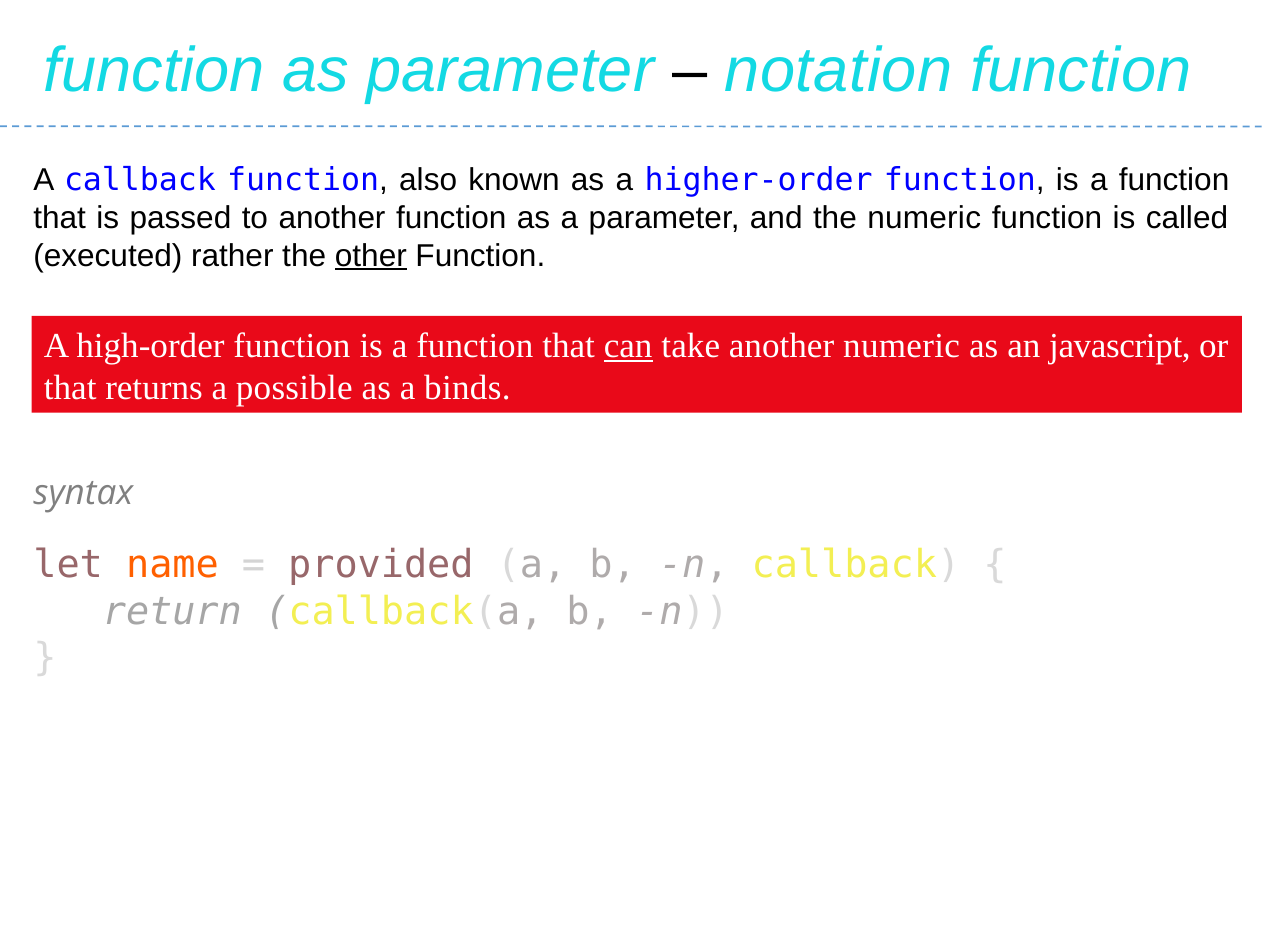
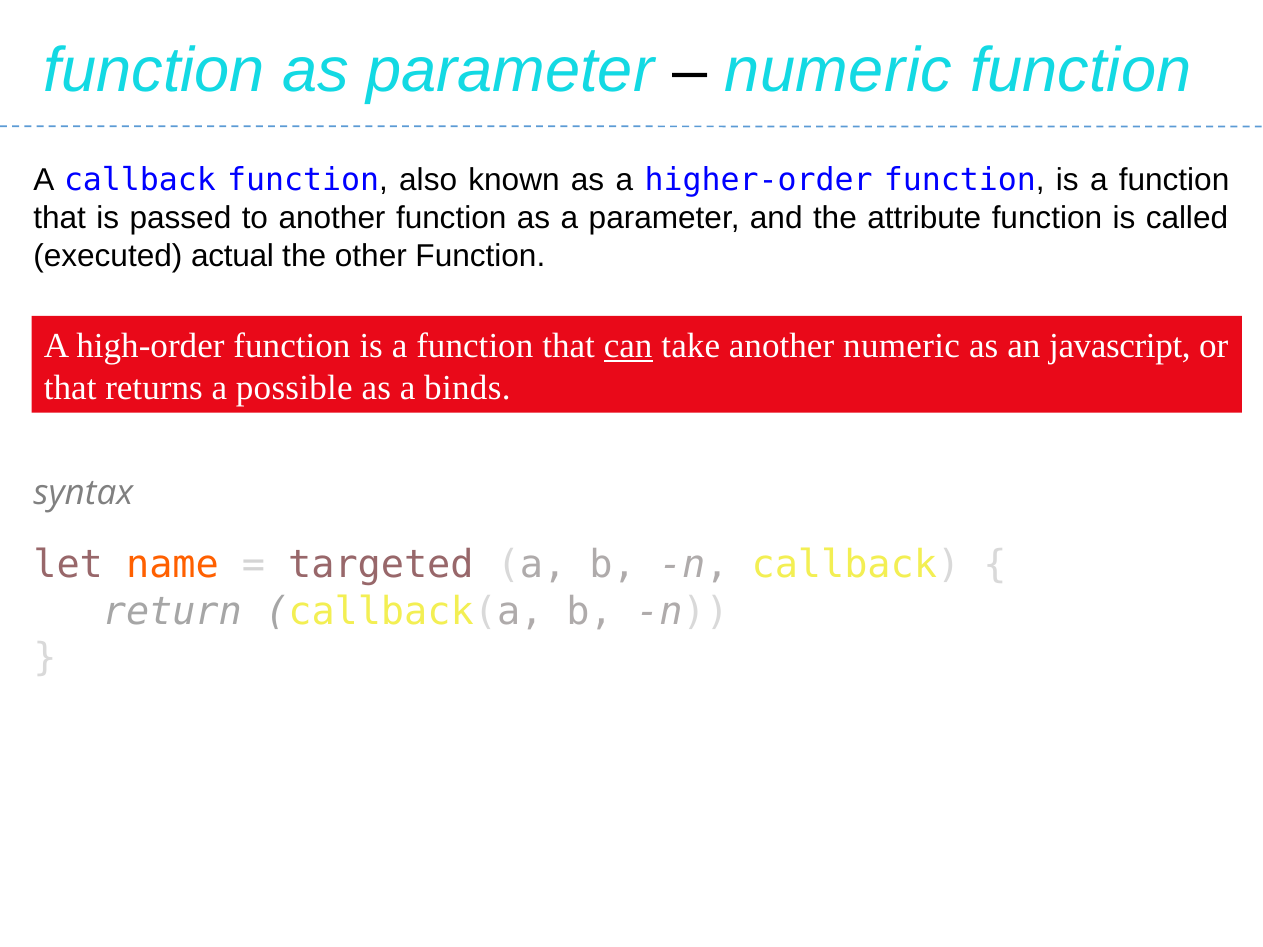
notation: notation -> numeric (838, 71)
the numeric: numeric -> attribute (924, 218)
rather: rather -> actual (232, 256)
other underline: present -> none (371, 256)
provided: provided -> targeted (381, 565)
